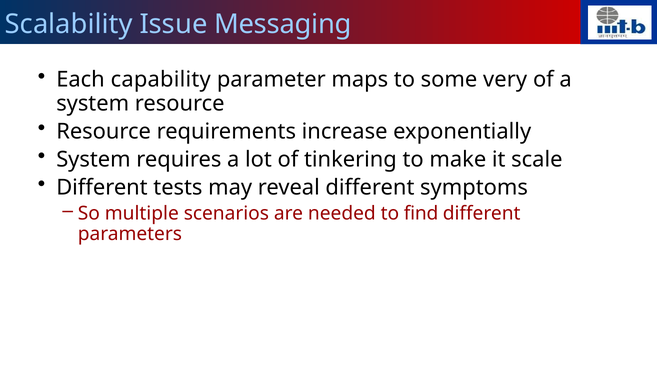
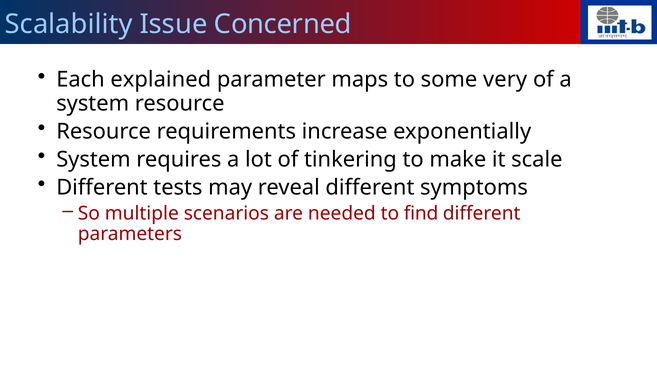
Messaging: Messaging -> Concerned (283, 24)
capability: capability -> explained (161, 80)
